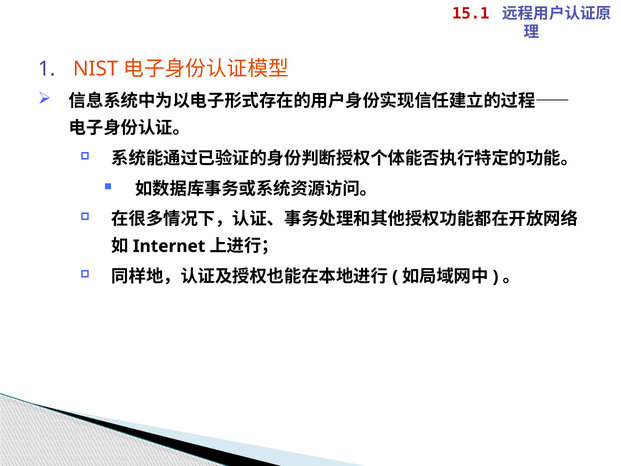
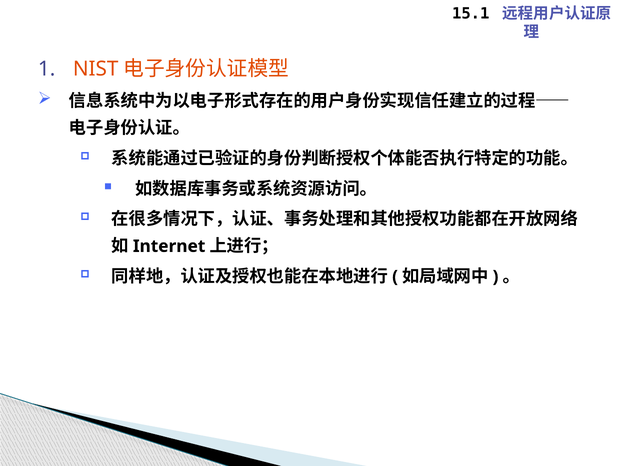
15.1 colour: red -> black (471, 13)
